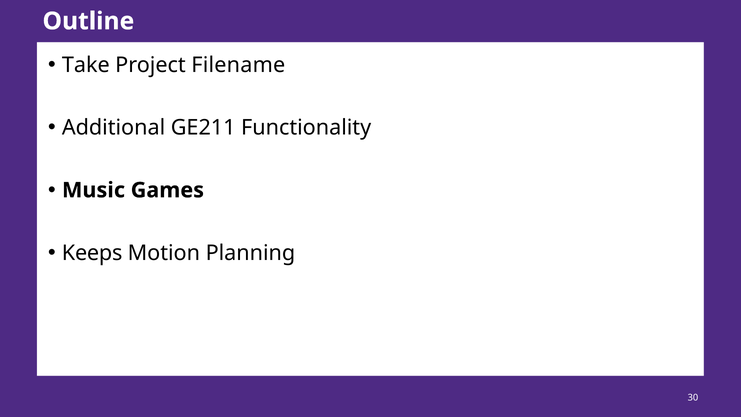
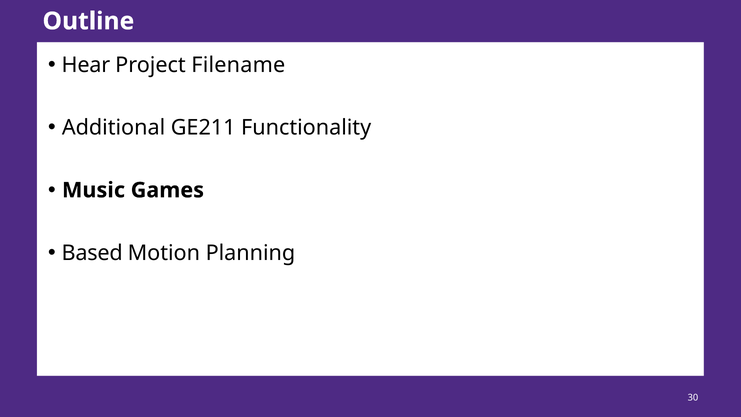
Take: Take -> Hear (86, 65)
Keeps: Keeps -> Based (92, 253)
